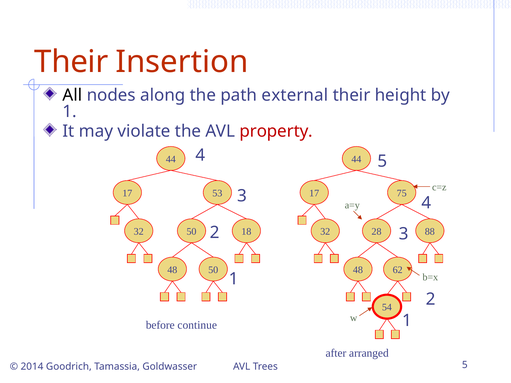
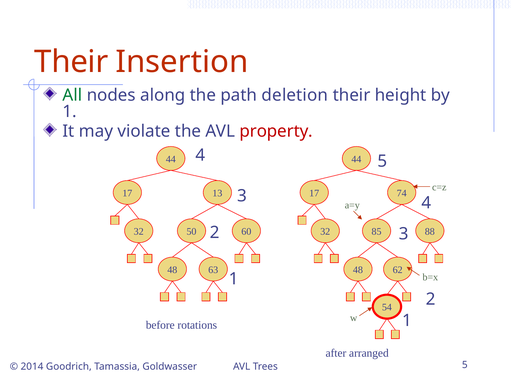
All colour: black -> green (72, 95)
external: external -> deletion (295, 95)
53: 53 -> 13 (217, 193)
75: 75 -> 74 (402, 193)
18: 18 -> 60 (246, 232)
28: 28 -> 85 (377, 232)
48 50: 50 -> 63 (213, 270)
continue: continue -> rotations (197, 325)
